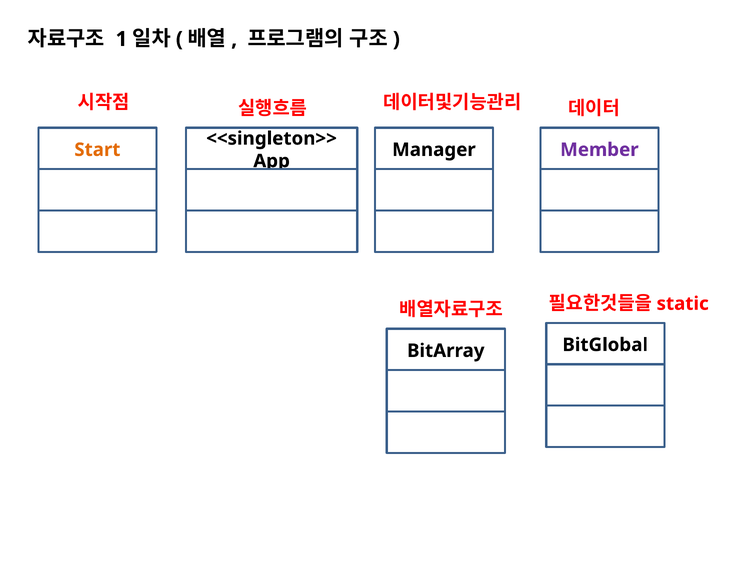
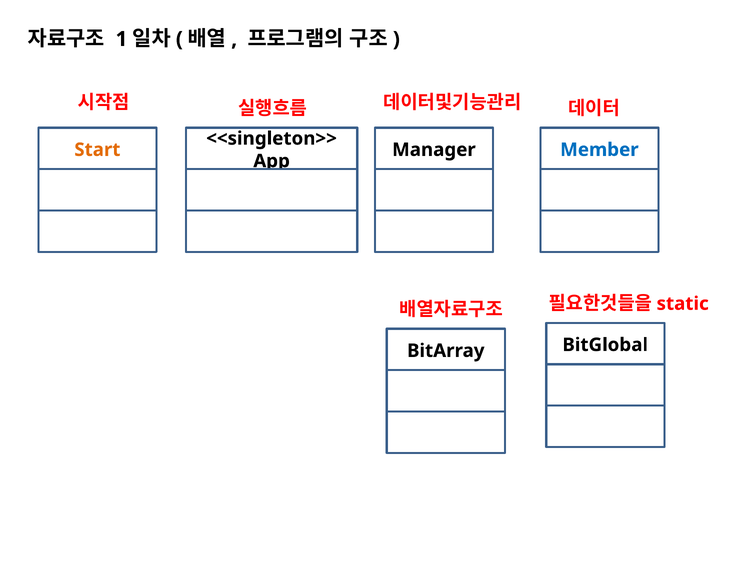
Member colour: purple -> blue (599, 150)
